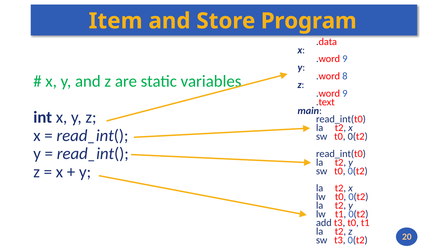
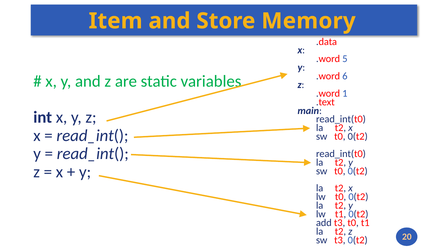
Program: Program -> Memory (309, 21)
9: 9 -> 5 (345, 59)
8: 8 -> 6 (345, 76)
9: 9 -> 1 (345, 93)
